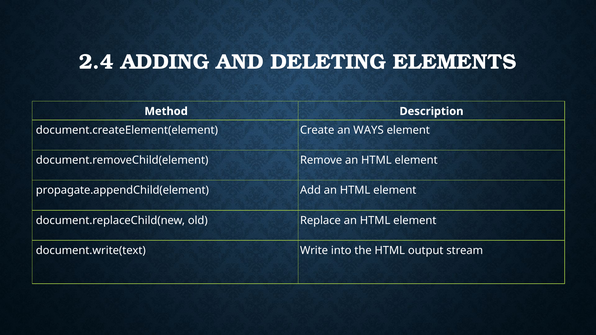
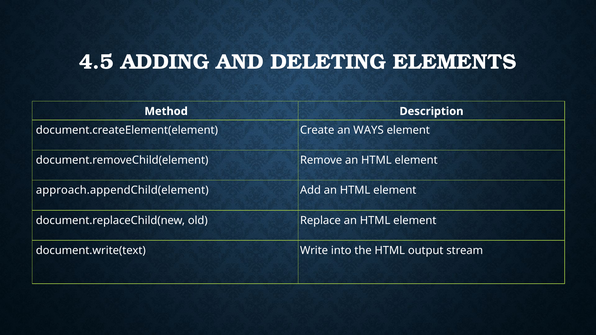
2.4: 2.4 -> 4.5 (96, 62)
propagate.appendChild(element: propagate.appendChild(element -> approach.appendChild(element (122, 190)
